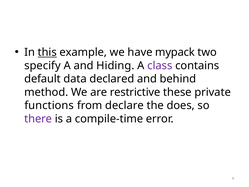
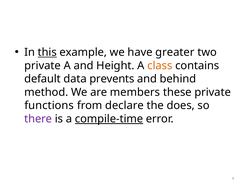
mypack: mypack -> greater (175, 52)
specify: specify -> private (43, 66)
Hiding: Hiding -> Height (115, 66)
class colour: purple -> orange (160, 66)
declared: declared -> prevents (112, 79)
restrictive: restrictive -> members (135, 92)
compile-time underline: none -> present (109, 119)
